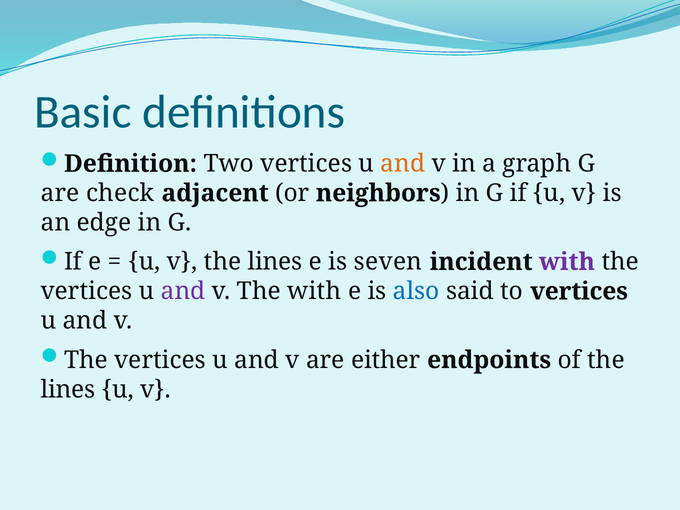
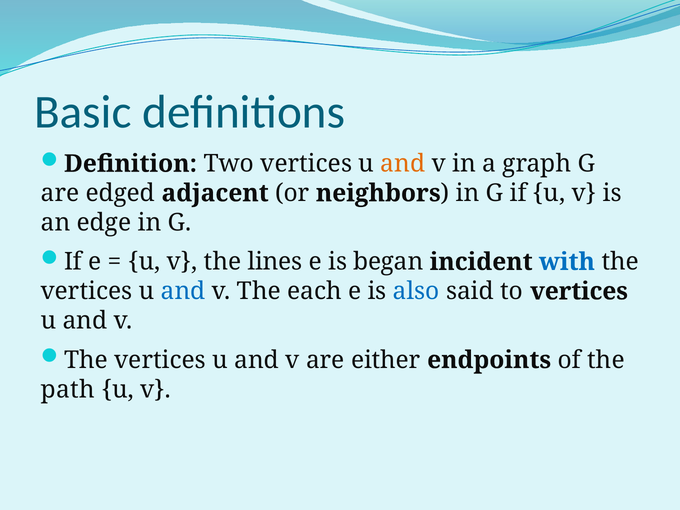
check: check -> edged (120, 193)
seven: seven -> began (388, 262)
with colour: purple -> blue (567, 262)
and colour: purple -> blue (183, 291)
The with: with -> each (314, 291)
lines: lines -> path (68, 389)
